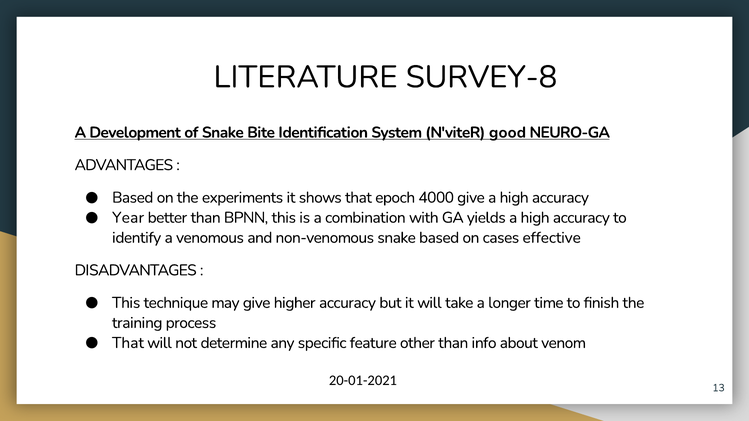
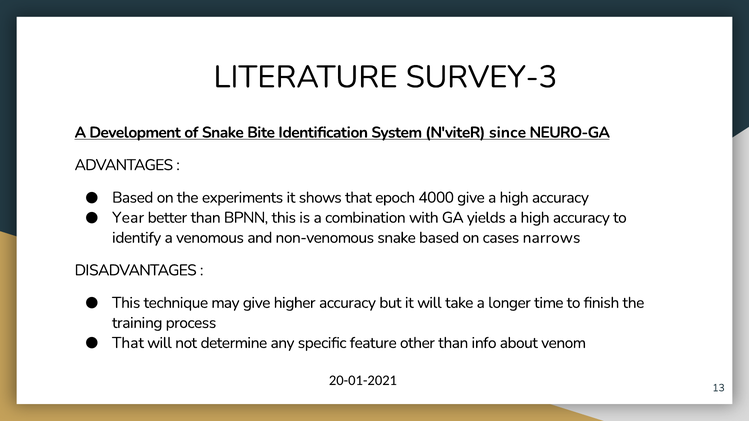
SURVEY-8: SURVEY-8 -> SURVEY-3 (481, 77)
good: good -> since (508, 133)
effective: effective -> narrows (552, 238)
